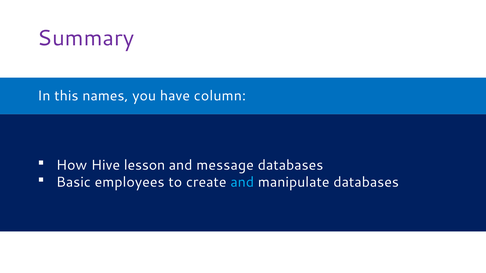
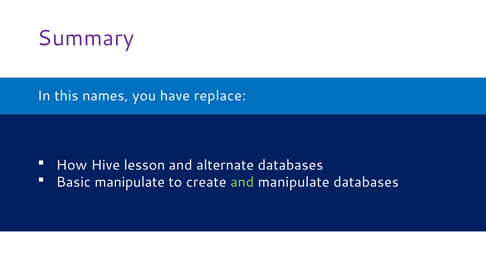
column: column -> replace (220, 96)
message: message -> alternate (225, 166)
Basic employees: employees -> manipulate (130, 183)
and colour: light blue -> light green (242, 183)
